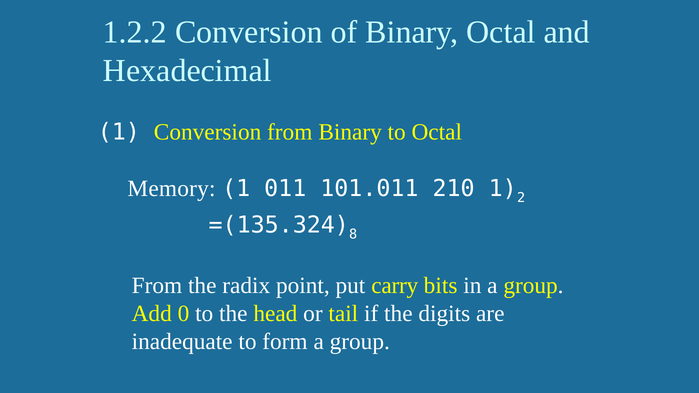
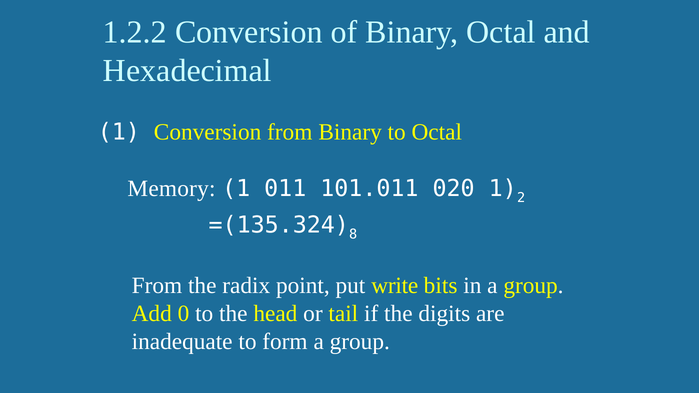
210: 210 -> 020 (454, 189)
carry: carry -> write (395, 286)
